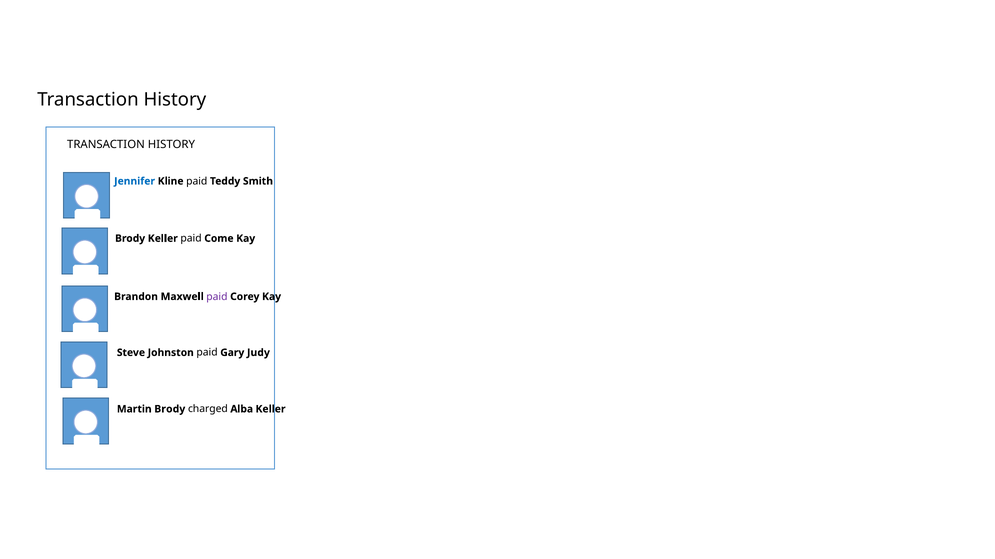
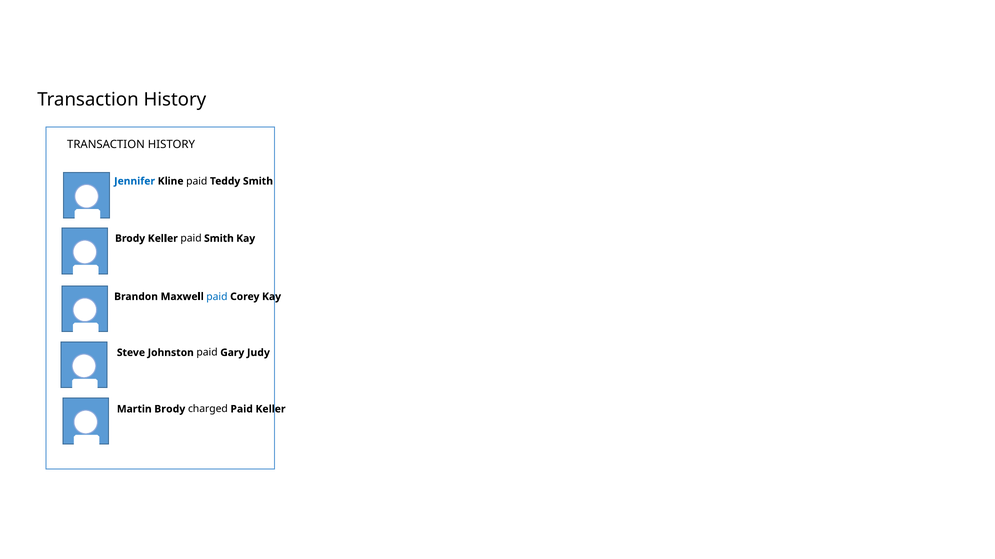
paid Come: Come -> Smith (219, 239)
paid colour: purple -> blue (217, 297)
charged Alba: Alba -> Paid (242, 409)
